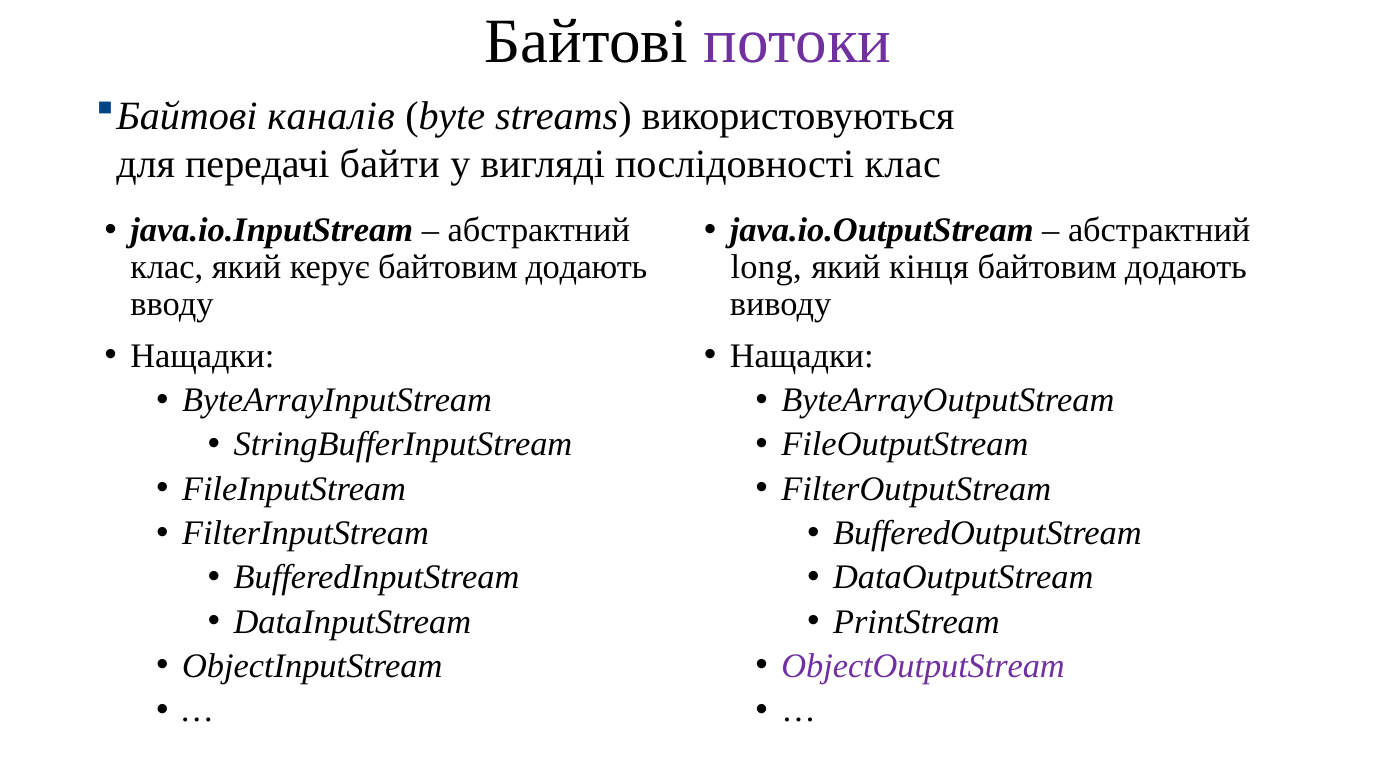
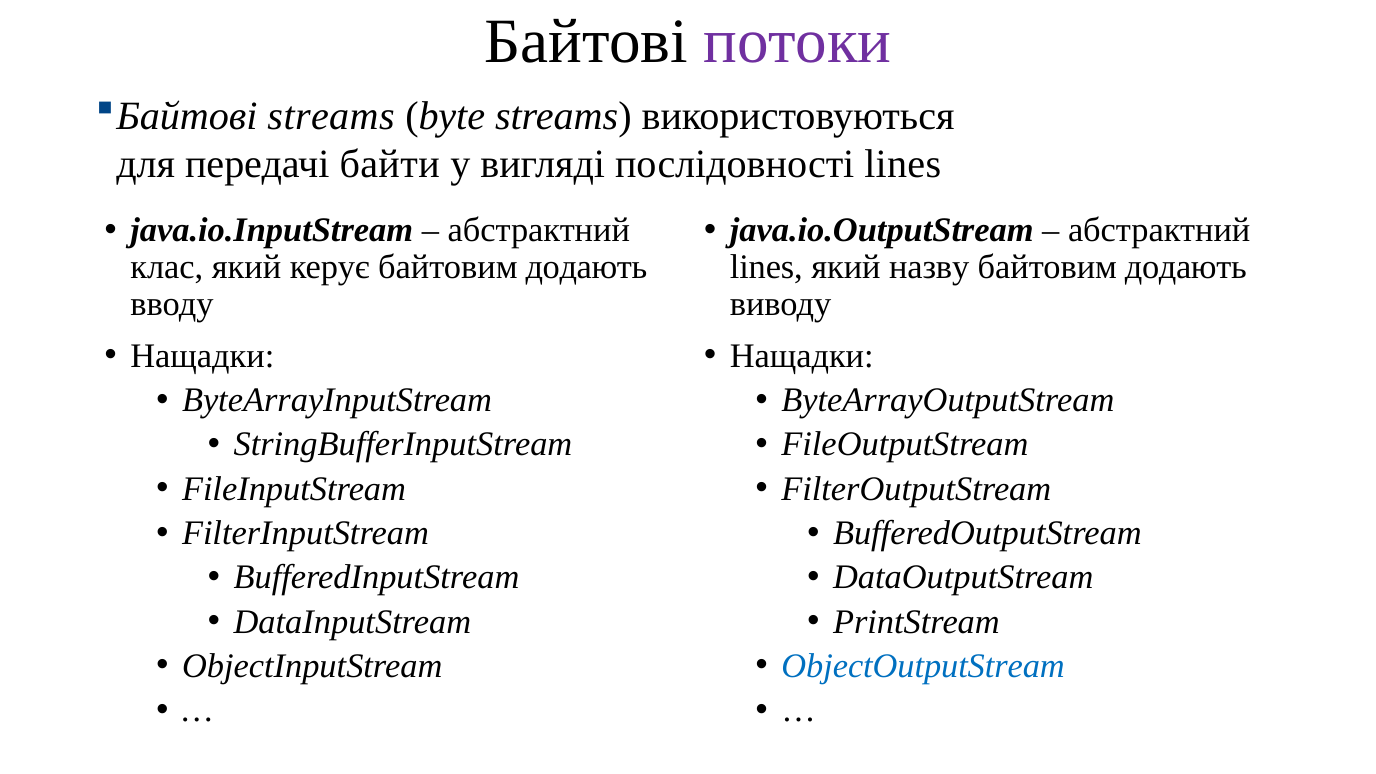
каналів: каналів -> streams (331, 116)
послідовності клас: клас -> lines (903, 164)
long: long -> lines (766, 267)
кінця: кінця -> назву (929, 267)
ObjectOutputStream colour: purple -> blue (923, 666)
